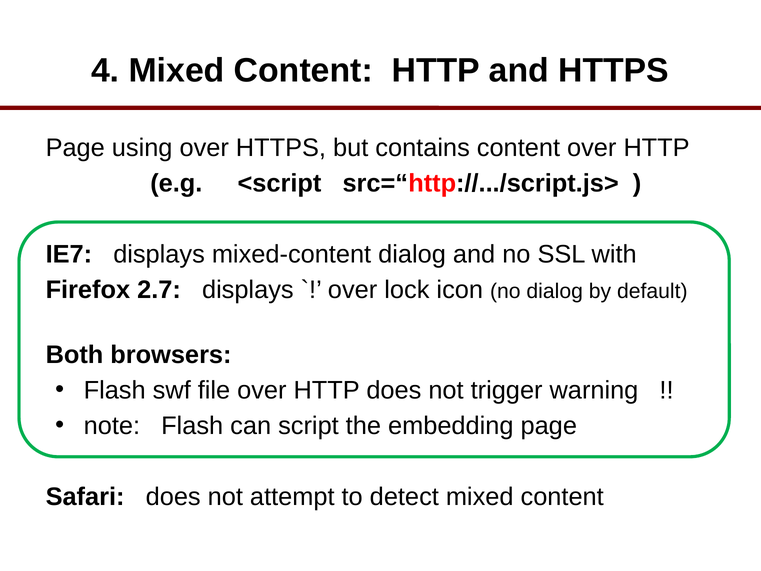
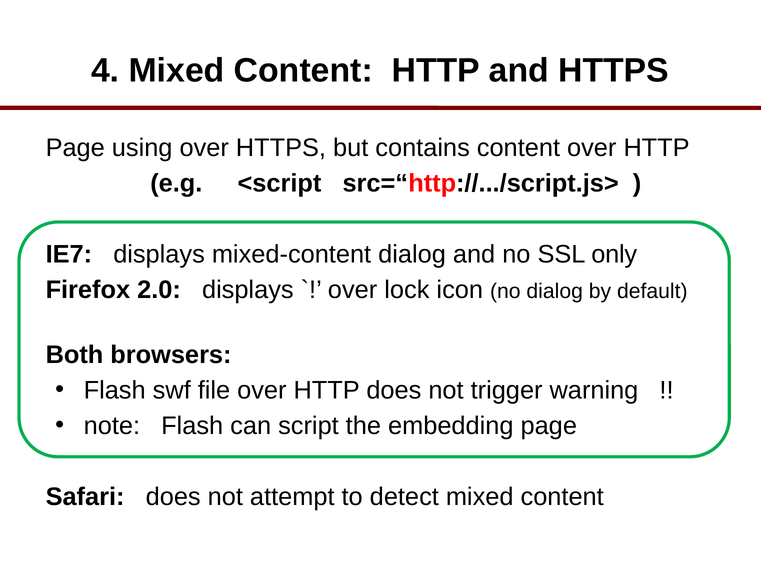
with: with -> only (614, 254)
2.7: 2.7 -> 2.0 (159, 290)
